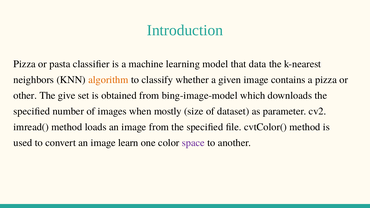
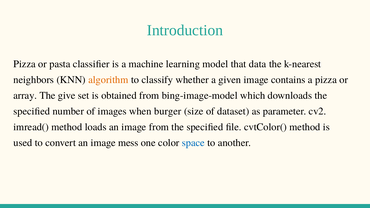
other: other -> array (25, 96)
mostly: mostly -> burger (168, 111)
learn: learn -> mess (128, 143)
space colour: purple -> blue (193, 143)
